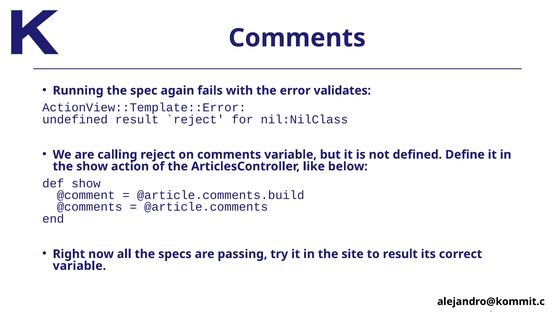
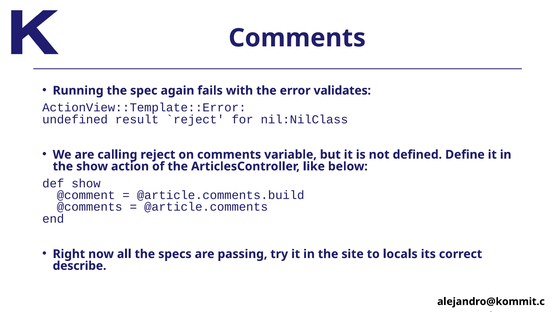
to result: result -> locals (400, 254)
variable: variable -> describe (80, 266)
